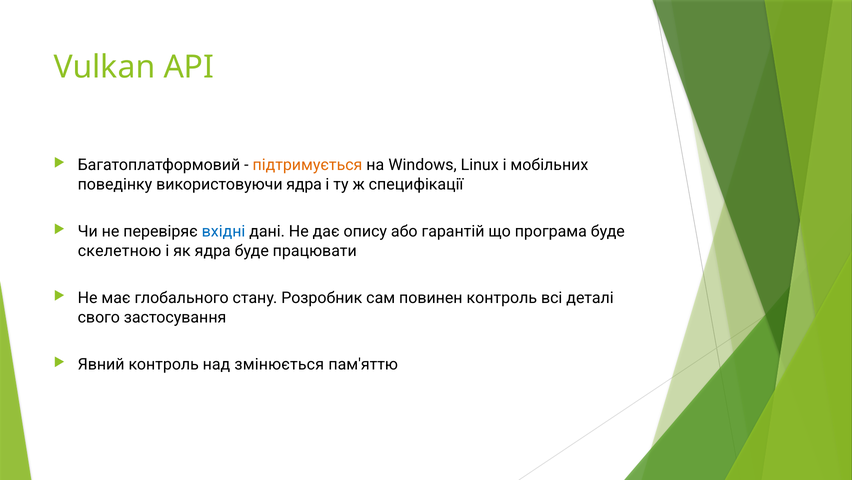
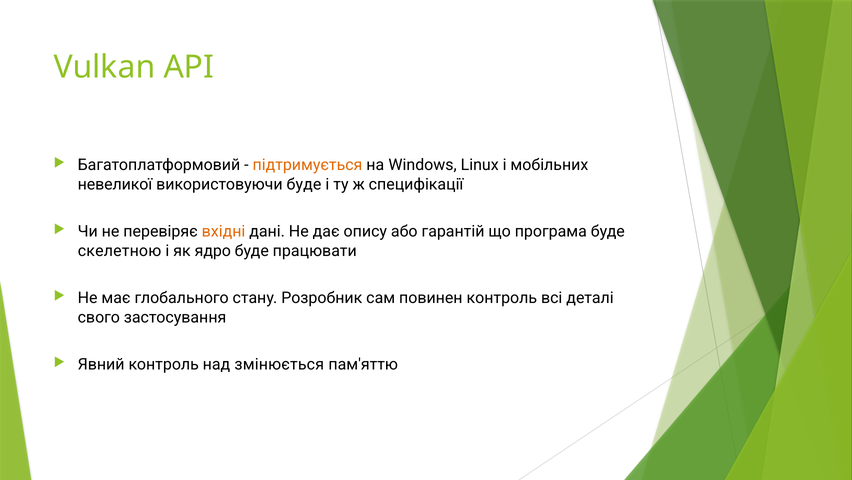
поведінку: поведінку -> невеликої (115, 184)
використовуючи ядра: ядра -> буде (304, 184)
вхідні colour: blue -> orange (224, 231)
як ядра: ядра -> ядро (213, 250)
